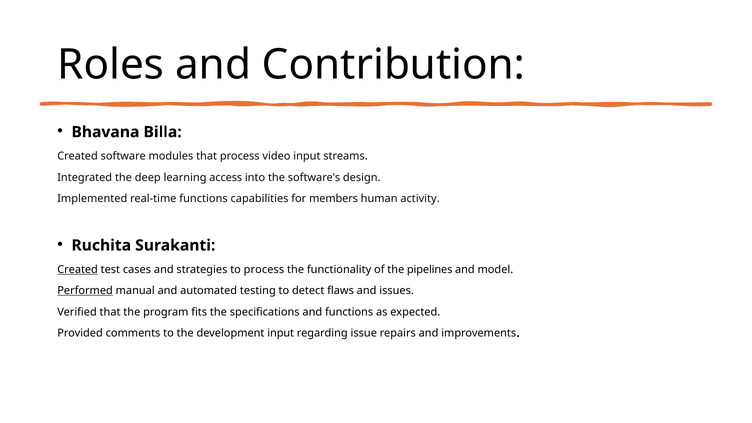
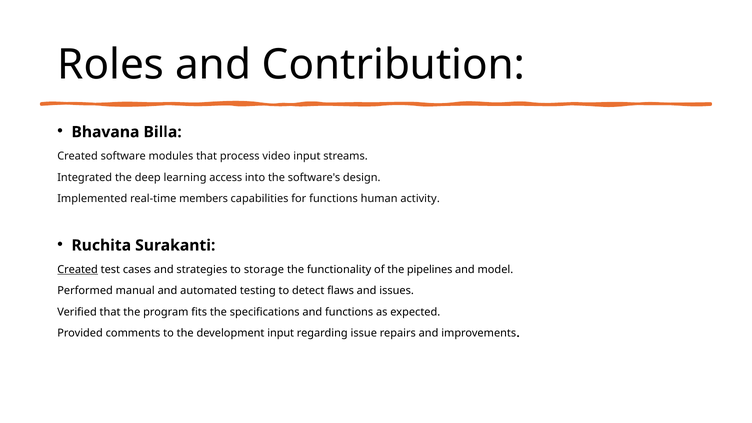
real-time functions: functions -> members (204, 199)
for members: members -> functions (333, 199)
to process: process -> storage (264, 269)
Performed underline: present -> none (85, 291)
